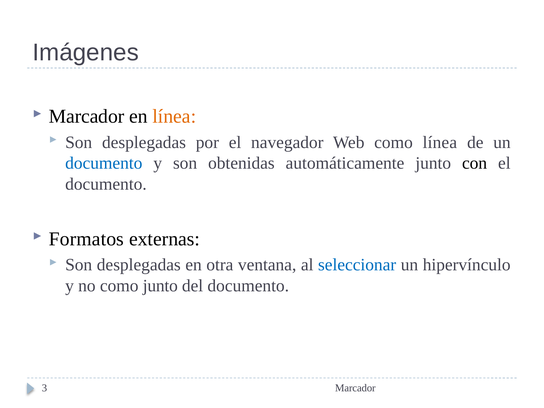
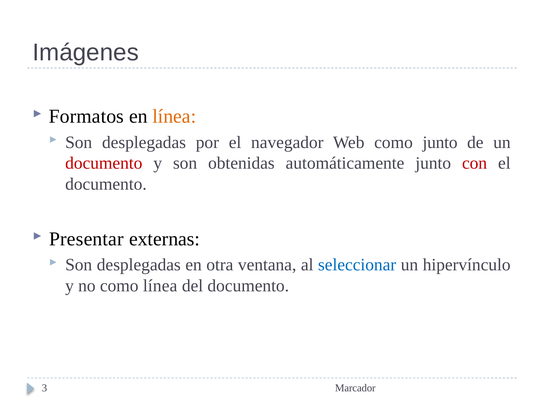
Marcador: Marcador -> Formatos (86, 116)
como línea: línea -> junto (440, 142)
documento colour: blue -> red (104, 163)
con colour: black -> red (475, 163)
Formatos: Formatos -> Presentar (86, 239)
como junto: junto -> línea (160, 286)
